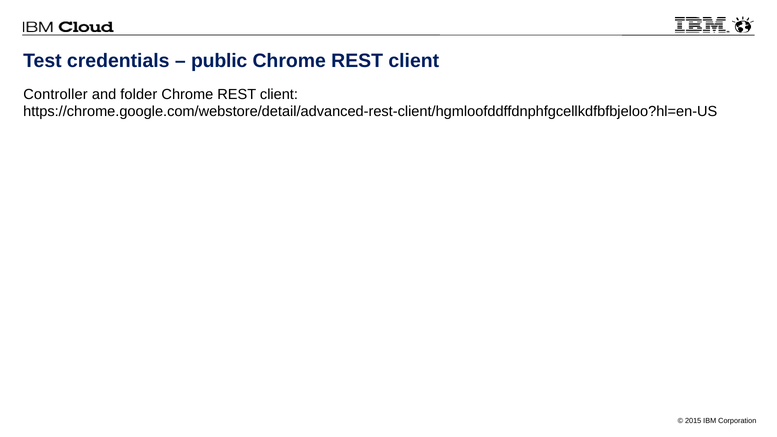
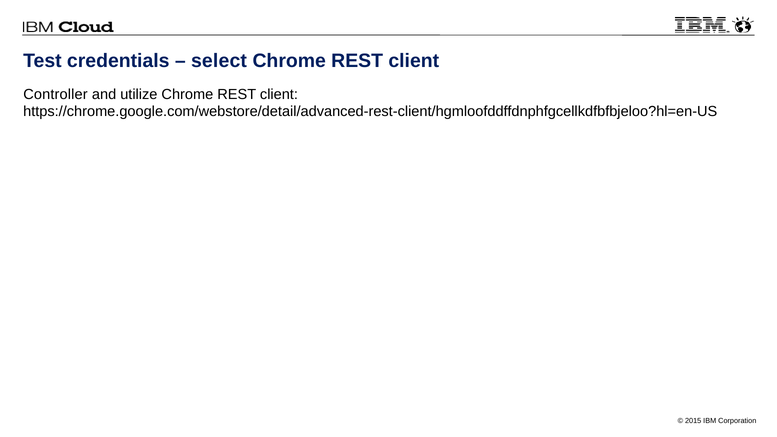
public: public -> select (219, 61)
folder: folder -> utilize (139, 94)
